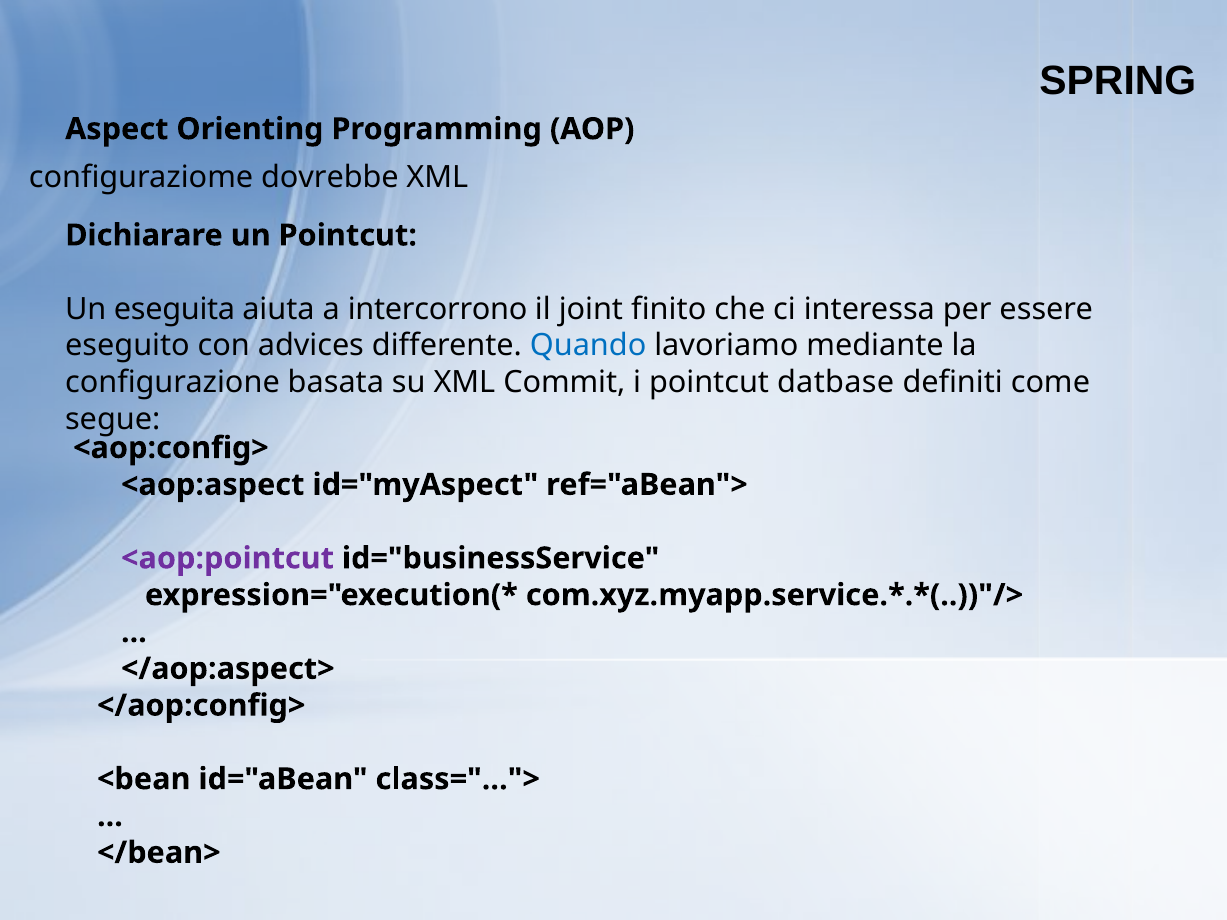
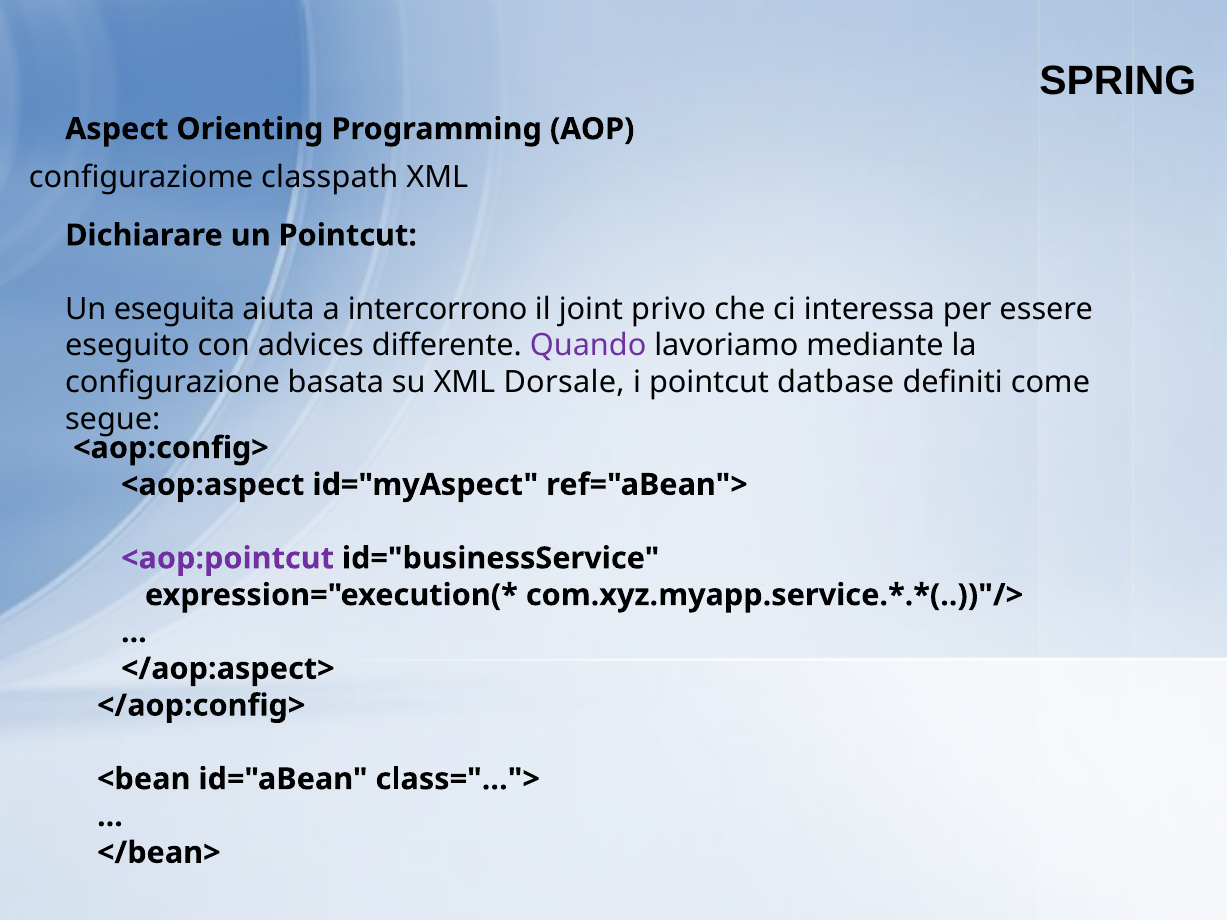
dovrebbe: dovrebbe -> classpath (330, 177)
finito: finito -> privo (669, 309)
Quando colour: blue -> purple (588, 346)
Commit: Commit -> Dorsale (564, 383)
